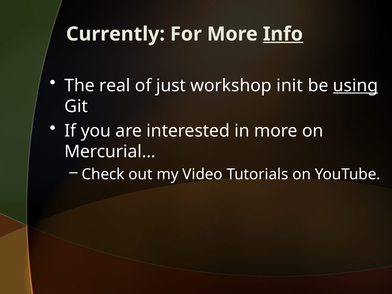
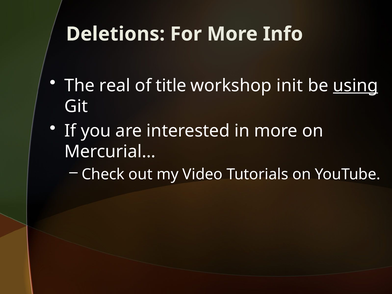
Currently: Currently -> Deletions (115, 34)
Info underline: present -> none (283, 34)
just: just -> title (171, 86)
